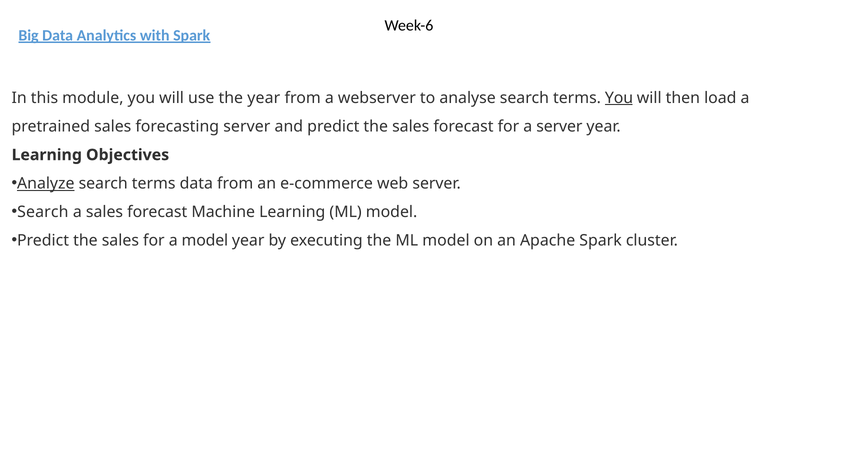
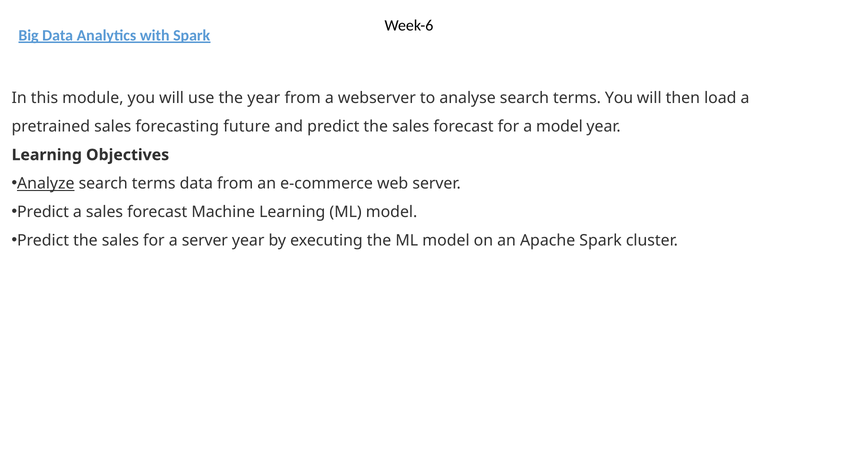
You underline: present -> none (619, 98)
forecasting server: server -> future (247, 126)
a server: server -> model (559, 126)
Search: Search -> Predict (43, 212)
a model: model -> server (205, 241)
